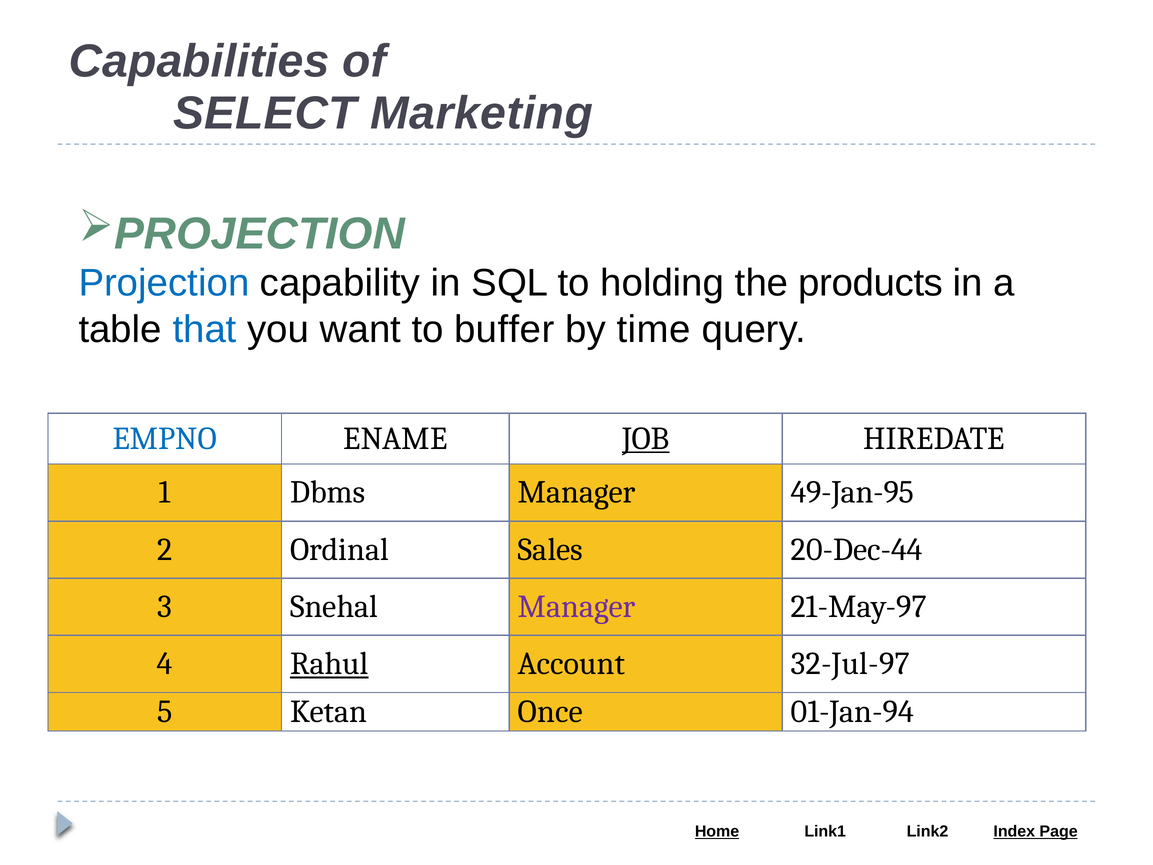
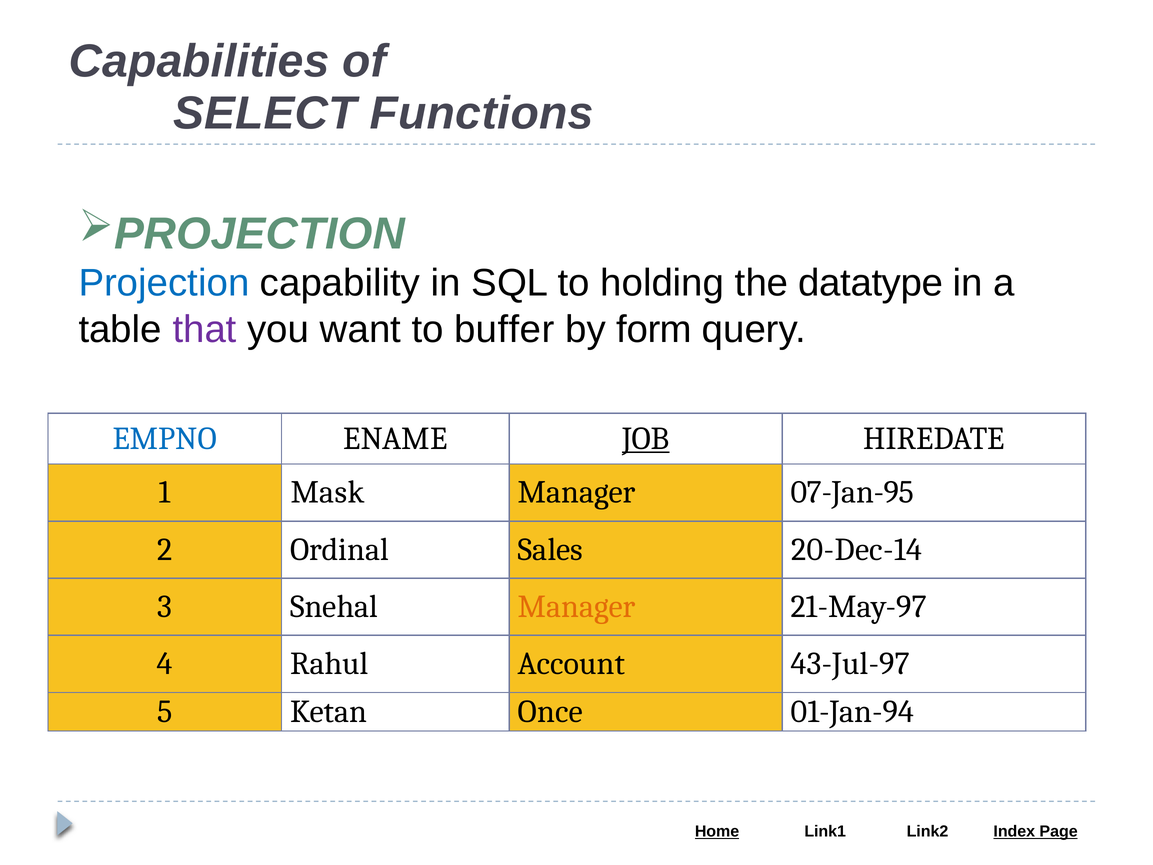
Marketing: Marketing -> Functions (482, 113)
products: products -> datatype (871, 283)
that colour: blue -> purple (205, 329)
time: time -> form (654, 329)
Dbms: Dbms -> Mask (327, 492)
49-Jan-95: 49-Jan-95 -> 07-Jan-95 (852, 492)
20-Dec-44: 20-Dec-44 -> 20-Dec-14 (857, 549)
Manager colour: purple -> orange (577, 606)
Rahul underline: present -> none (329, 664)
32-Jul-97: 32-Jul-97 -> 43-Jul-97 (850, 664)
